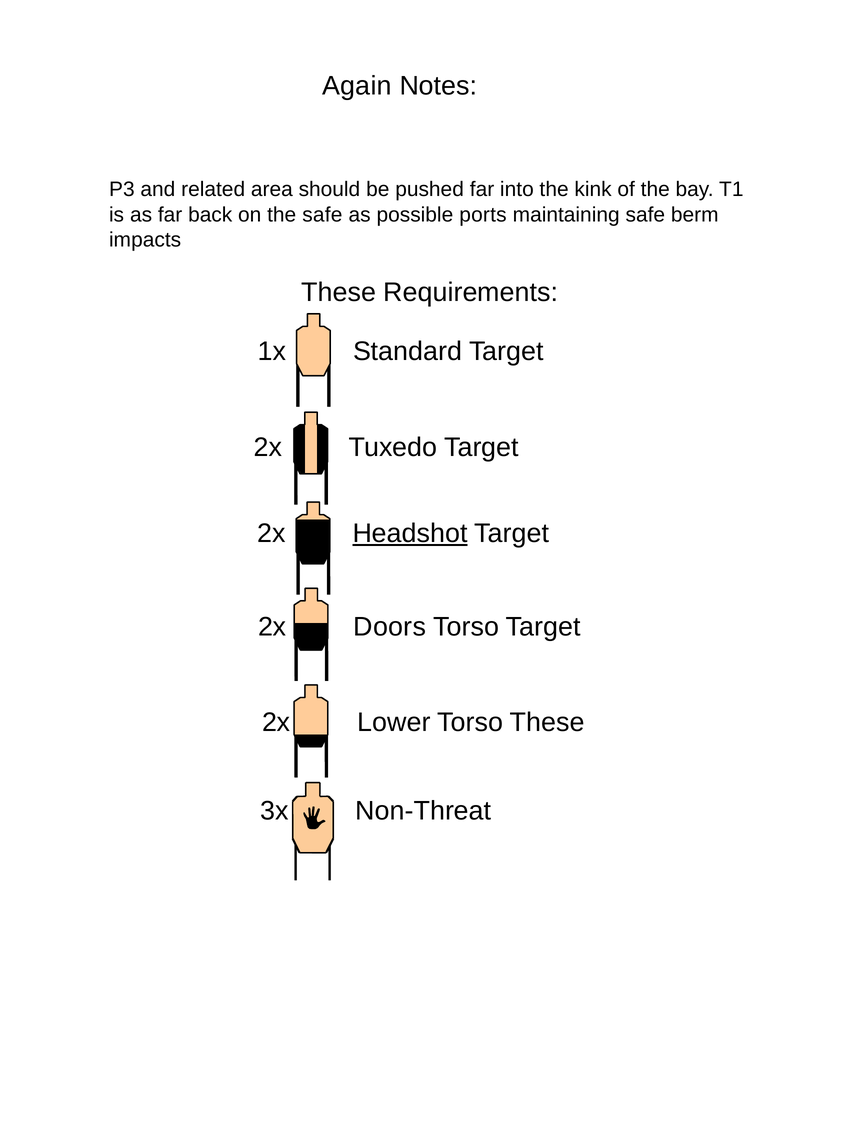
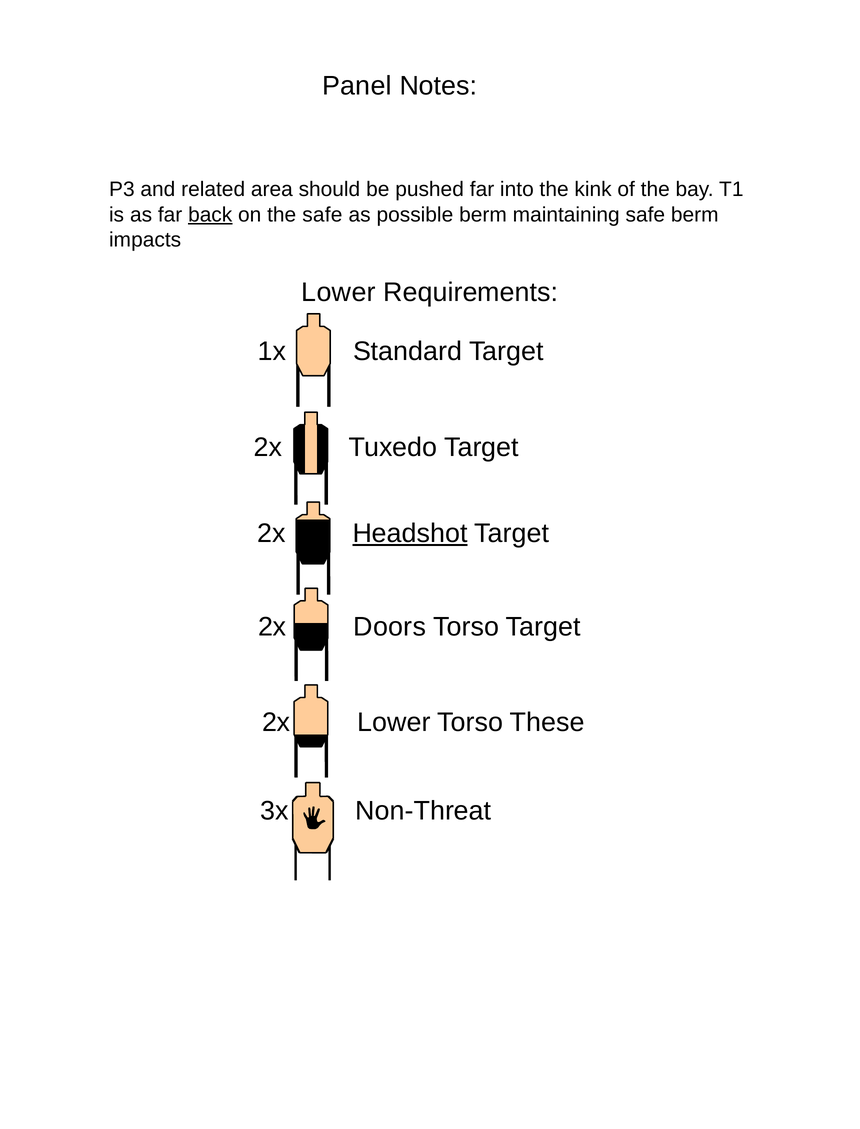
Again: Again -> Panel (357, 86)
back underline: none -> present (210, 215)
possible ports: ports -> berm (483, 215)
These: These -> Lower (339, 292)
